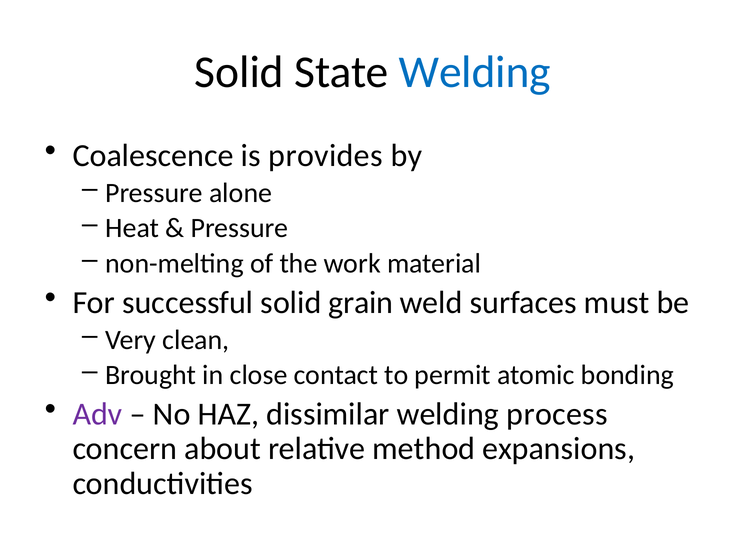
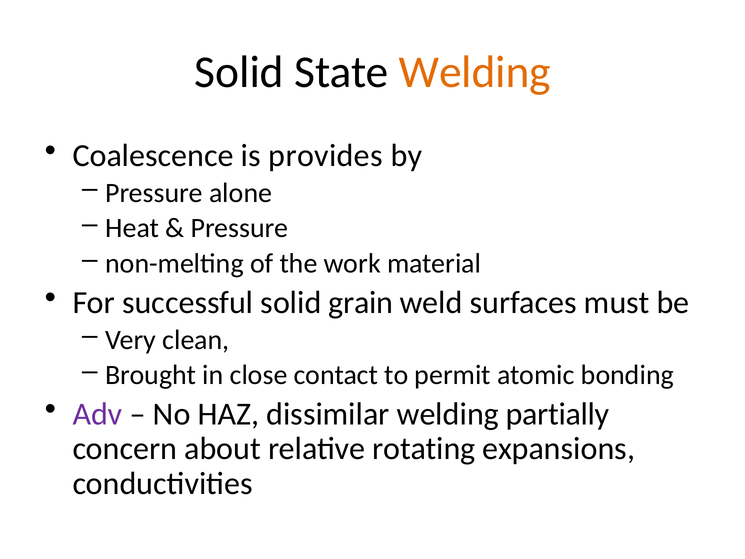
Welding colour: blue -> orange (475, 72)
process: process -> partially (557, 414)
method: method -> rotating (424, 449)
